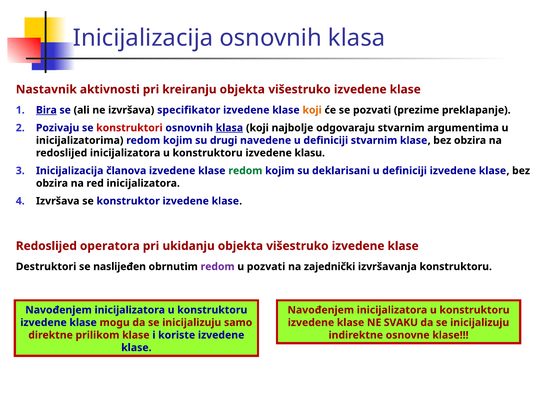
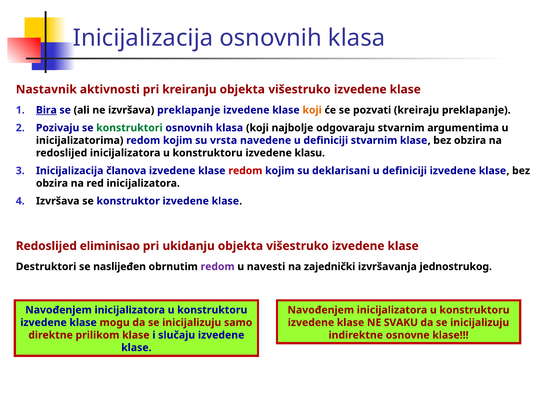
izvršava specifikator: specifikator -> preklapanje (189, 110)
prezime: prezime -> kreiraju (416, 110)
konstruktori colour: red -> green (129, 128)
klasa underline: present -> none (229, 128)
drugi: drugi -> vrsta (224, 140)
redom colour: green -> red (245, 171)
operatora: operatora -> eliminisao (110, 246)
u pozvati: pozvati -> navesti (266, 266)
izvršavanja konstruktoru: konstruktoru -> jednostrukog (456, 266)
koriste: koriste -> slučaju (177, 335)
